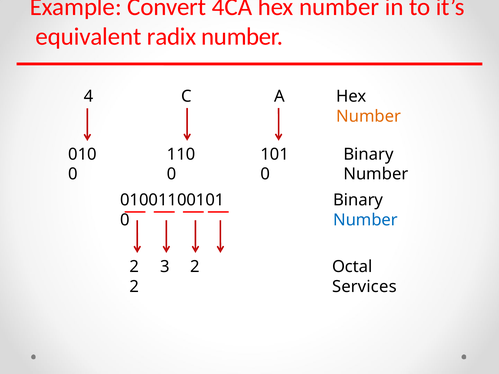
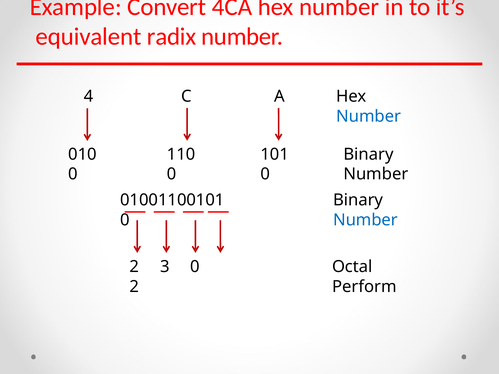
Number colour: orange -> blue (369, 116)
3 2: 2 -> 0 (195, 267)
Services: Services -> Perform (364, 287)
